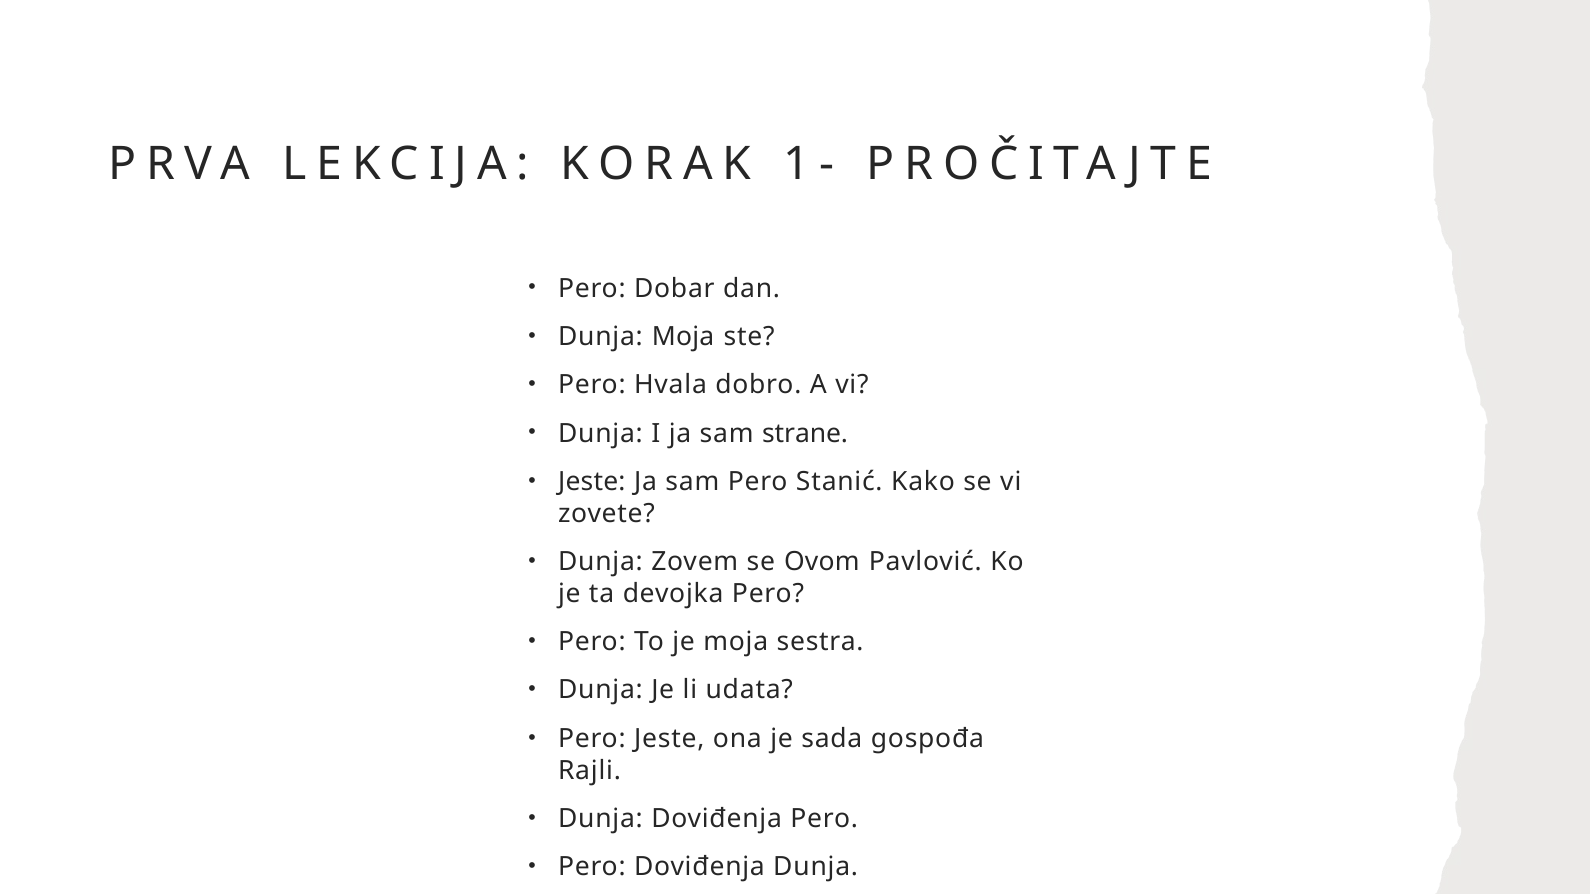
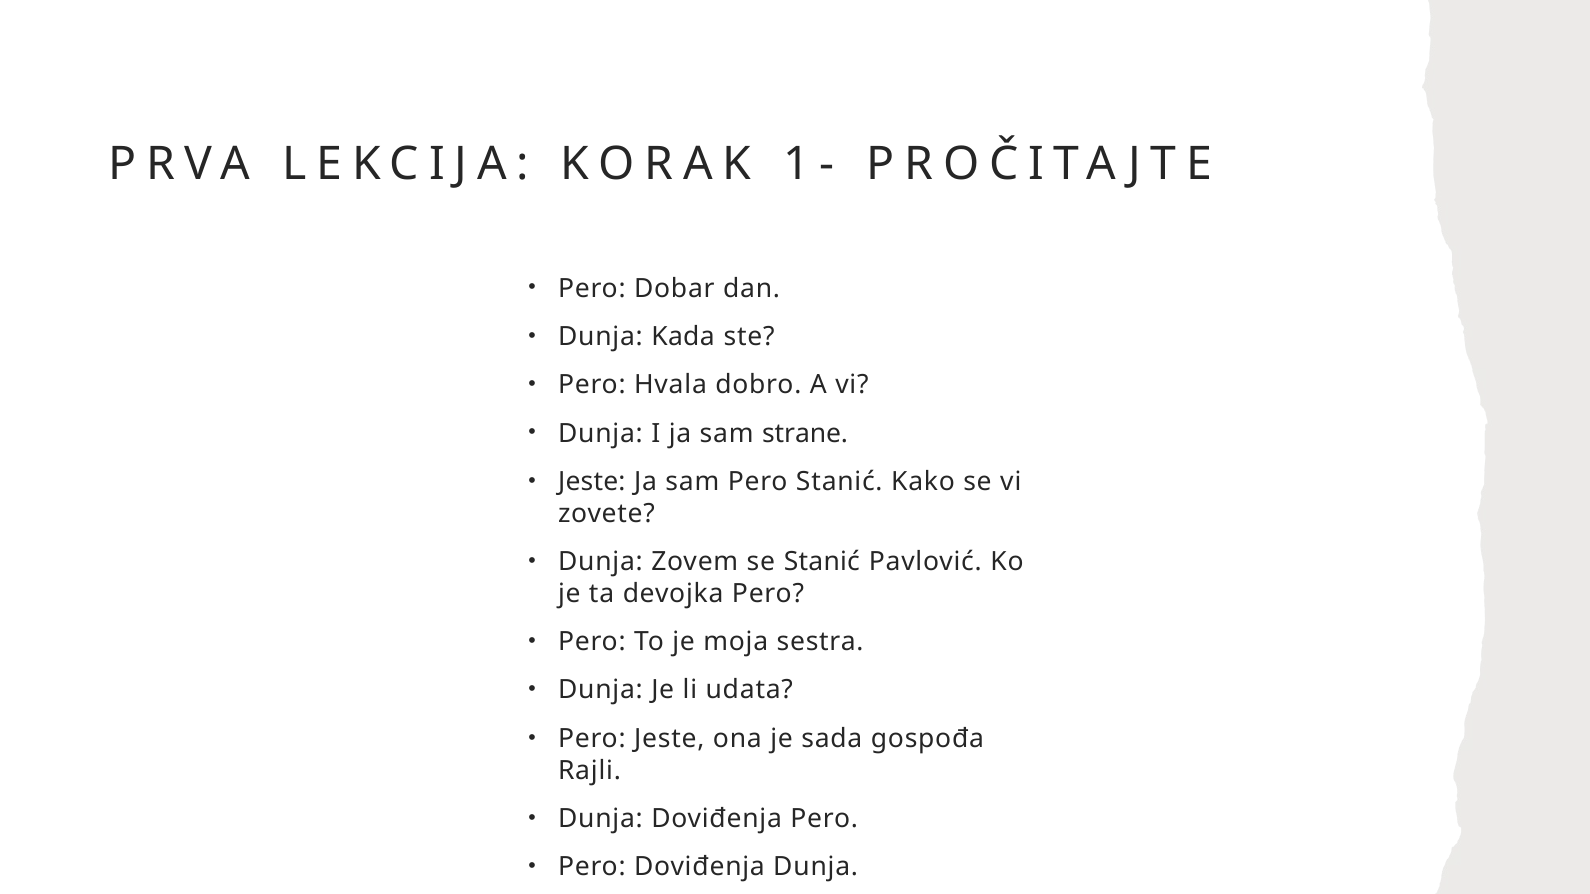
Dunja Moja: Moja -> Kada (683, 337)
se Ovom: Ovom -> Stanić (822, 562)
